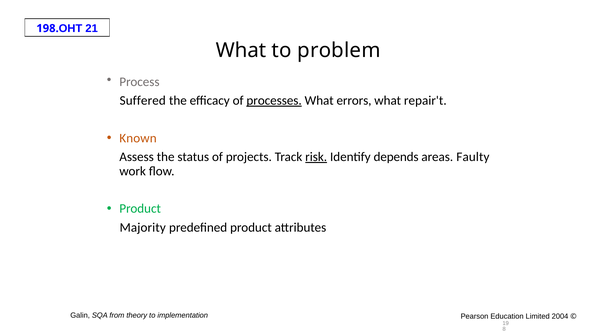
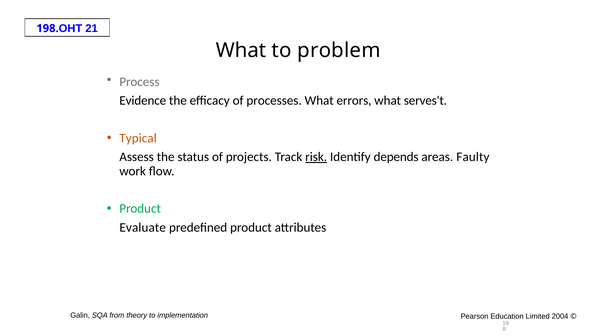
Suffered: Suffered -> Evidence (143, 101)
processes underline: present -> none (274, 101)
repair't: repair't -> serves't (425, 101)
Known: Known -> Typical (138, 138)
Majority: Majority -> Evaluate (143, 227)
